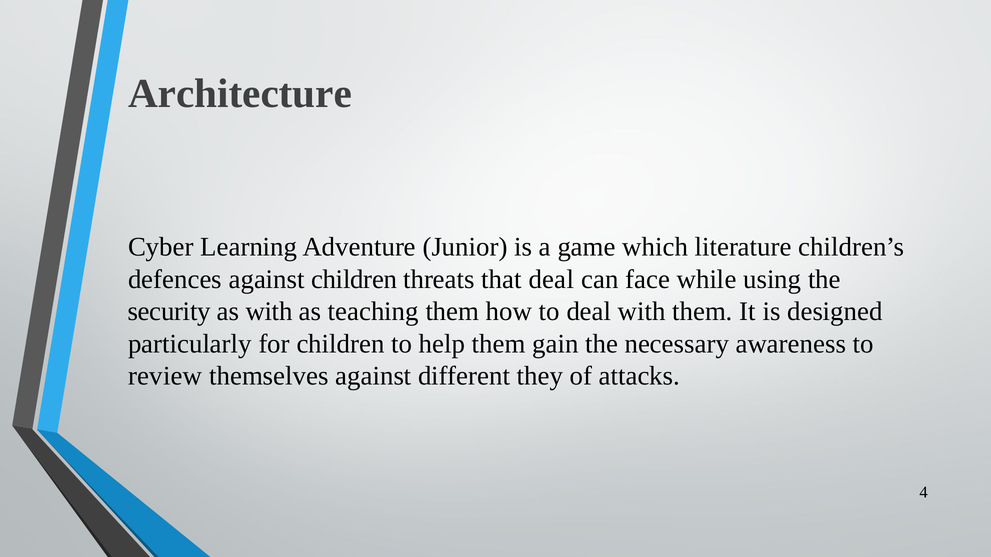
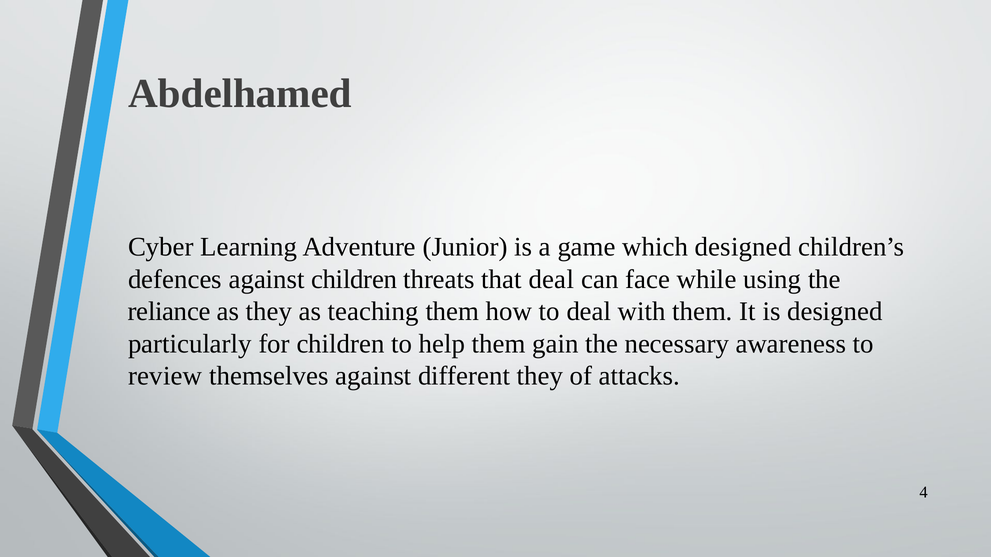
Architecture: Architecture -> Abdelhamed (240, 94)
which literature: literature -> designed (743, 247)
security: security -> reliance (169, 312)
as with: with -> they (269, 312)
